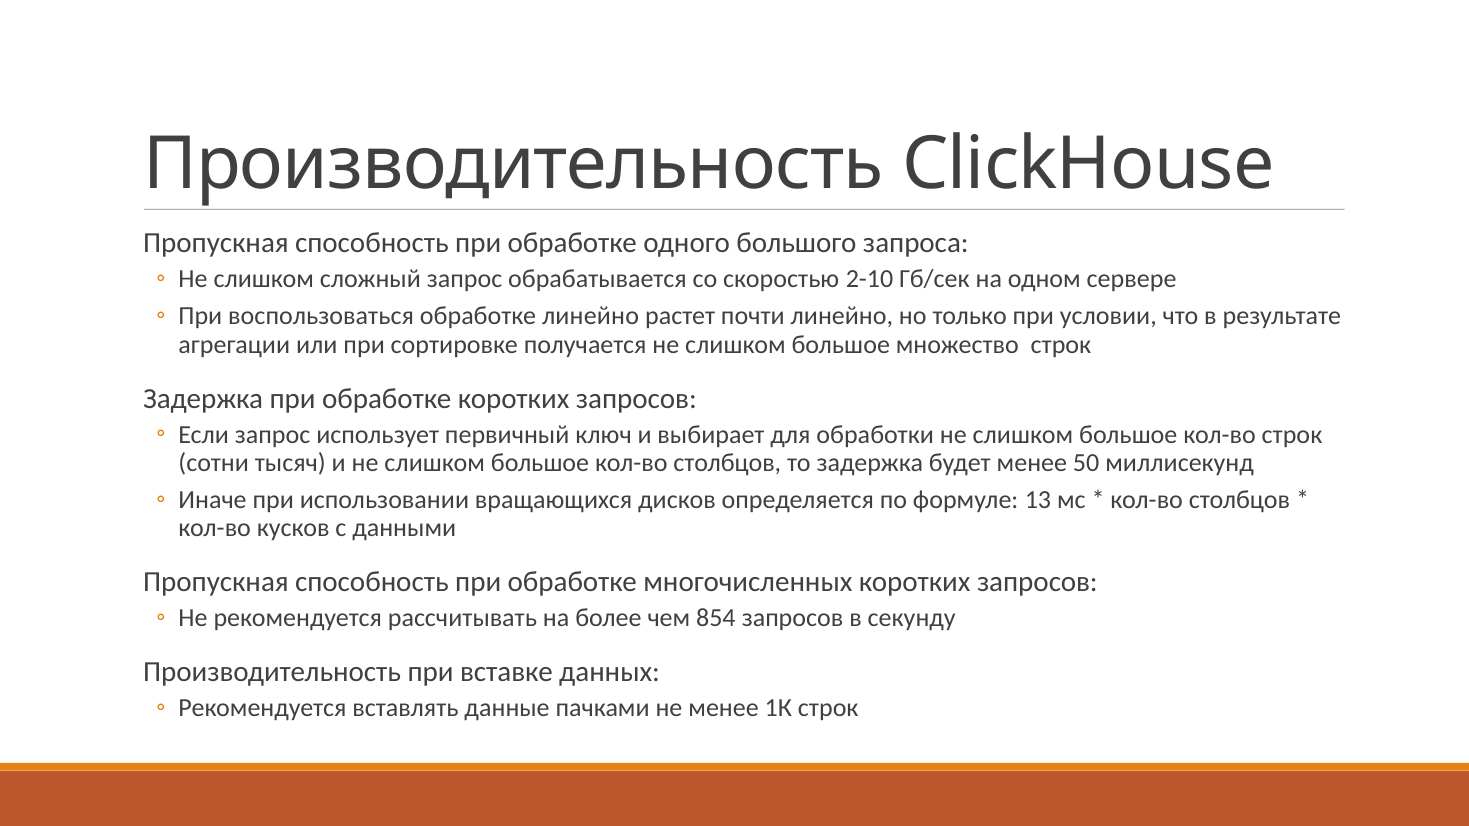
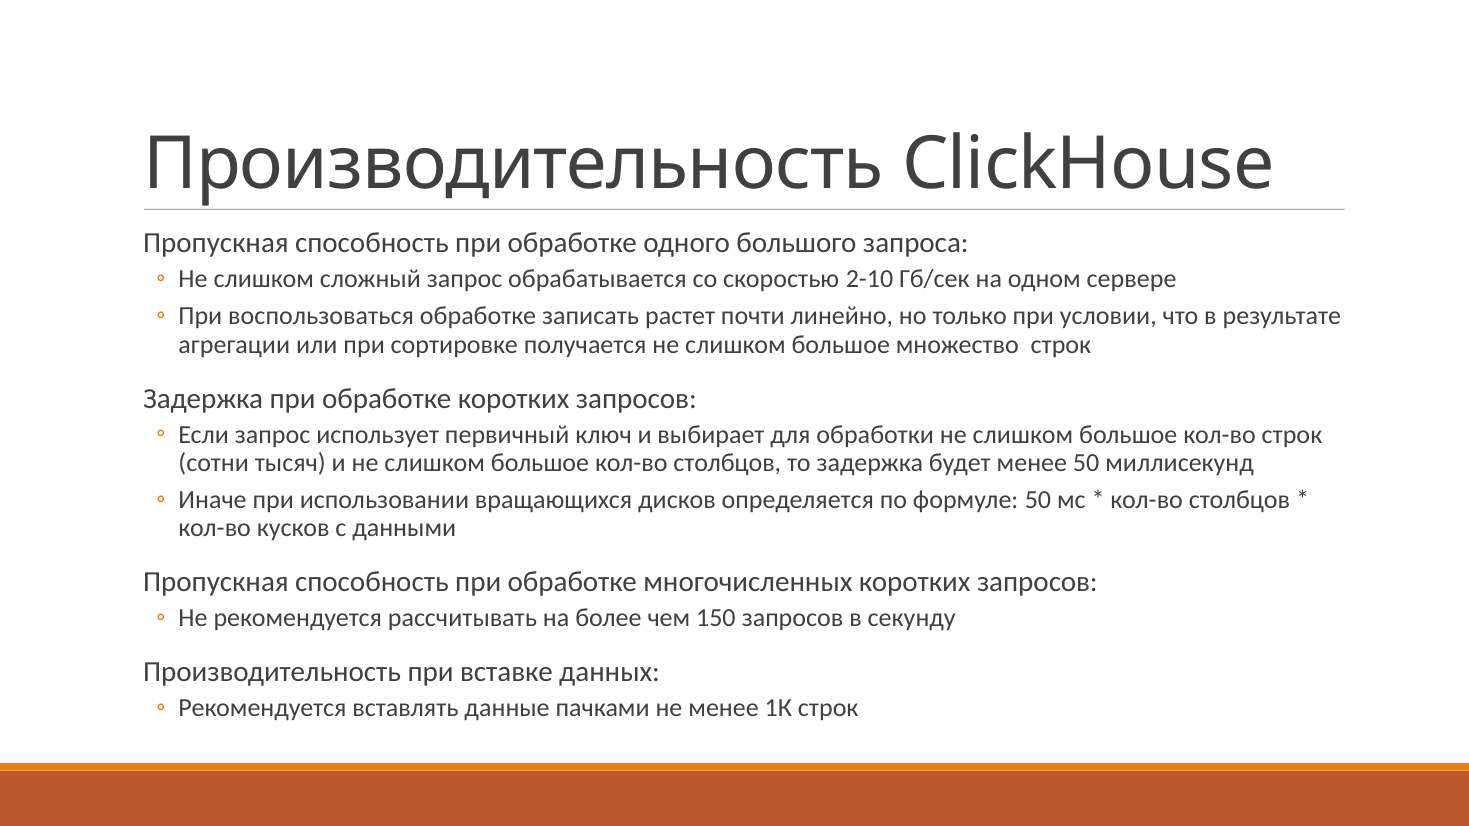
обработке линейно: линейно -> записать (591, 317)
формуле 13: 13 -> 50 (1038, 500)
854: 854 -> 150 (716, 618)
